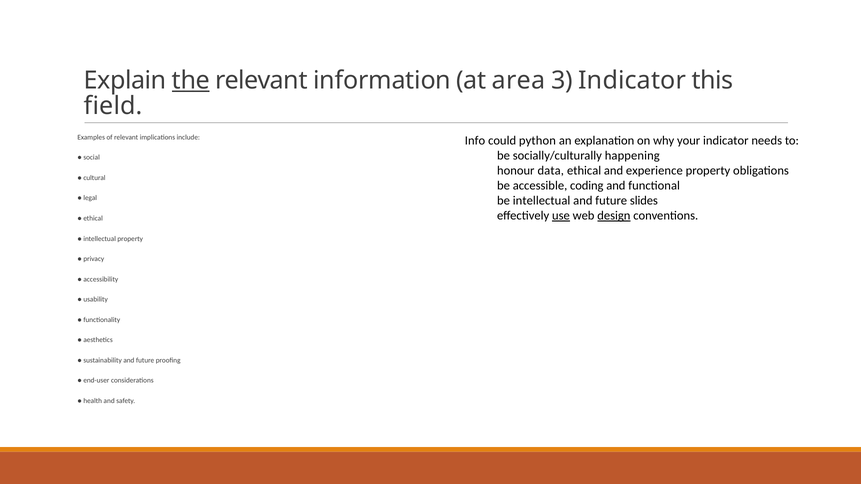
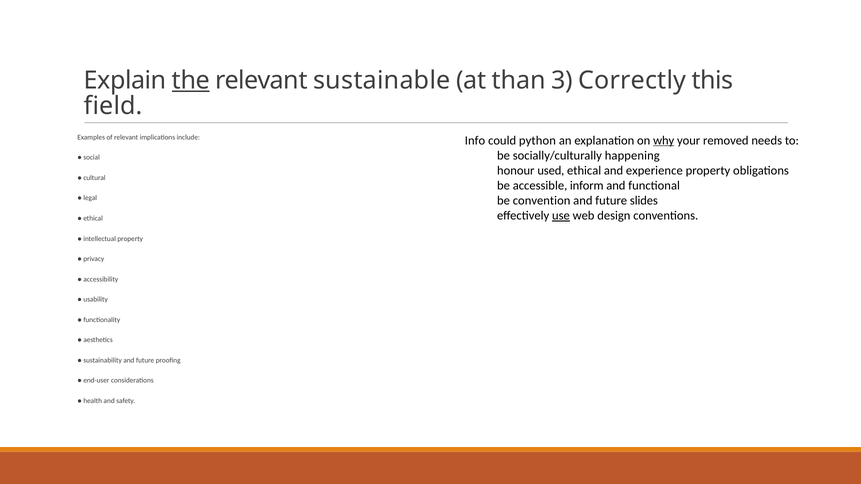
information: information -> sustainable (382, 80)
area: area -> than (519, 80)
3 Indicator: Indicator -> Correctly (632, 80)
why underline: none -> present (664, 140)
your indicator: indicator -> removed (726, 140)
data: data -> used (551, 171)
coding: coding -> inform (587, 186)
be intellectual: intellectual -> convention (542, 201)
design underline: present -> none (614, 216)
